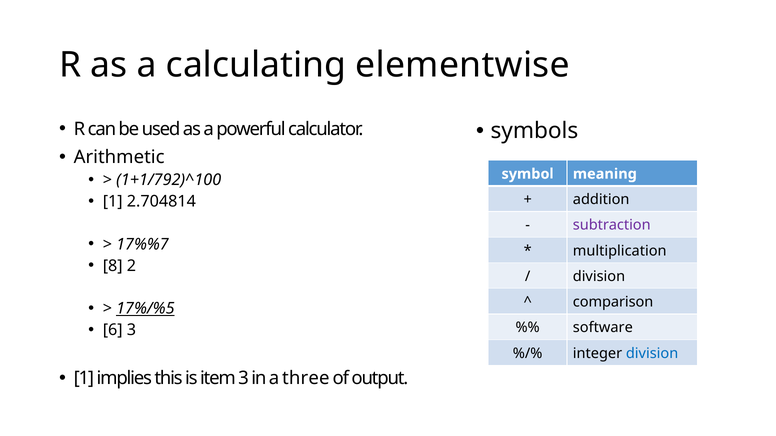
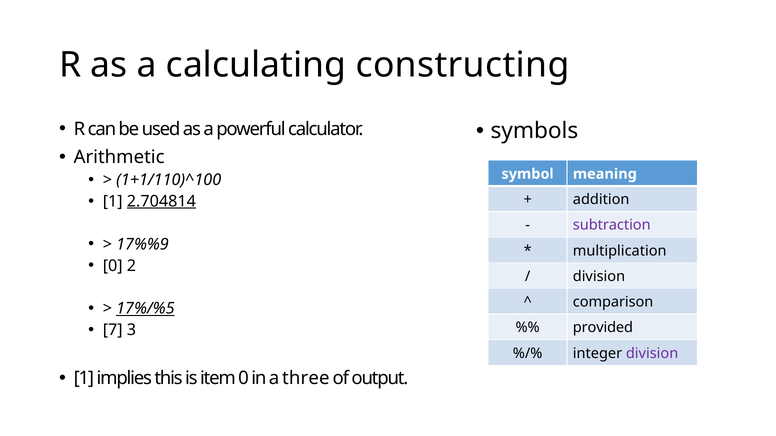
elementwise: elementwise -> constructing (463, 65)
1+1/792)^100: 1+1/792)^100 -> 1+1/110)^100 (169, 180)
2.704814 underline: none -> present (161, 201)
17%%7: 17%%7 -> 17%%9 (142, 244)
8: 8 -> 0 (113, 266)
6: 6 -> 7 (113, 330)
software: software -> provided (603, 328)
division colour: blue -> purple (652, 354)
item 3: 3 -> 0 (244, 379)
